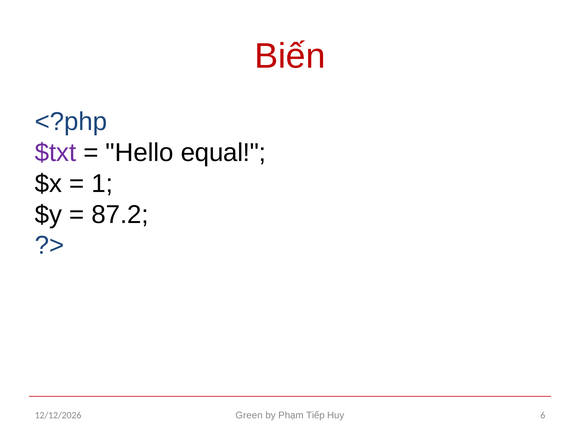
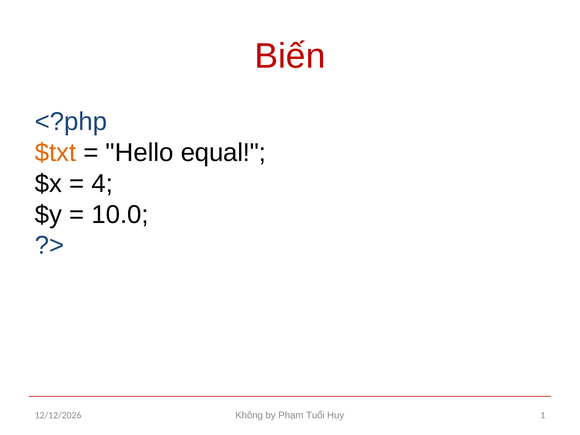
$txt colour: purple -> orange (56, 153)
1: 1 -> 4 (102, 184)
87.2: 87.2 -> 10.0 (120, 214)
Green: Green -> Không (249, 415)
Tiếp: Tiếp -> Tuổi (315, 415)
6: 6 -> 1 (543, 415)
